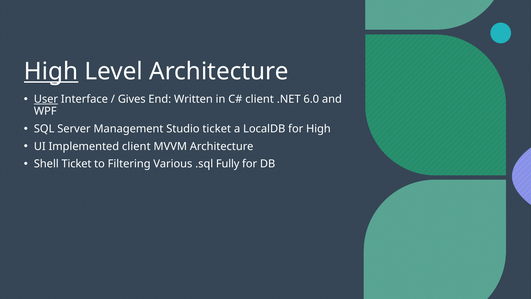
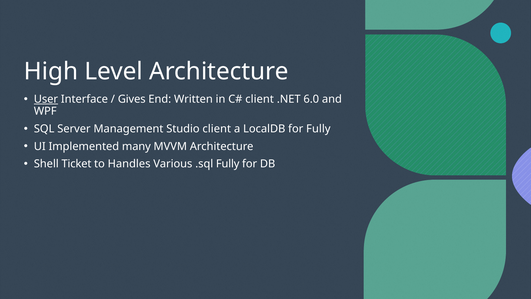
High underline: present -> none (51, 72)
Studio ticket: ticket -> client (217, 129)
for High: High -> Fully (318, 129)
Implemented client: client -> many (136, 146)
Filtering: Filtering -> Handles (129, 164)
